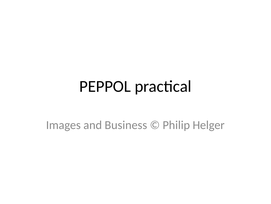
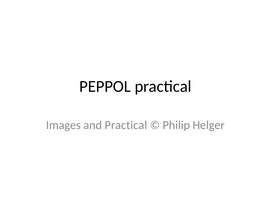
and Business: Business -> Practical (126, 125)
